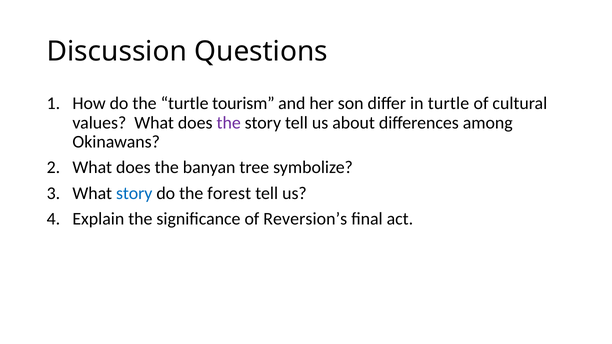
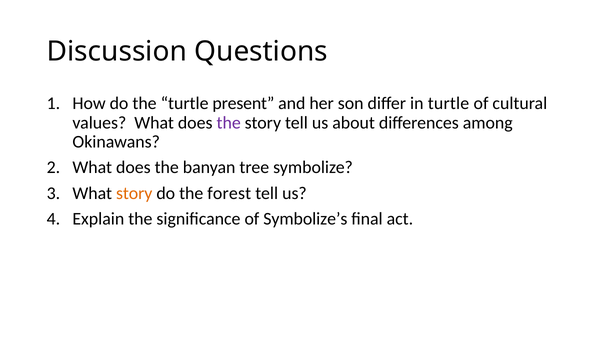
tourism: tourism -> present (243, 103)
story colour: blue -> orange (134, 193)
Reversion’s: Reversion’s -> Symbolize’s (305, 219)
